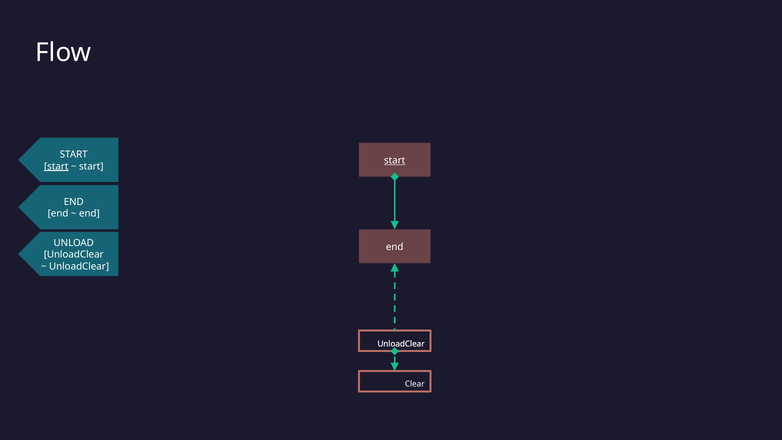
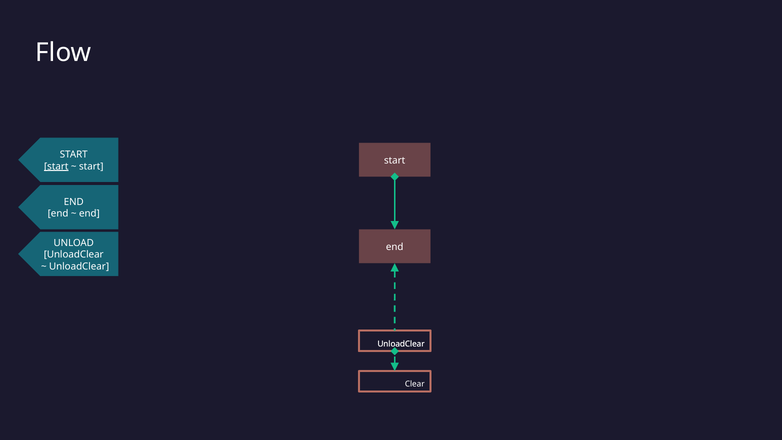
start underline: present -> none (395, 160)
